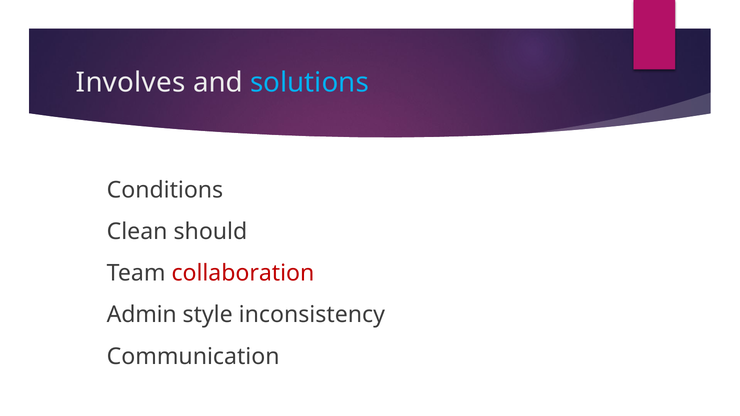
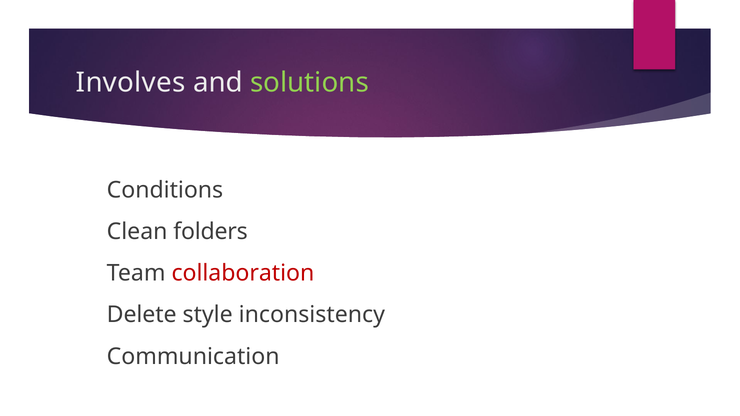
solutions colour: light blue -> light green (309, 82)
should: should -> folders (211, 232)
Admin: Admin -> Delete (142, 315)
